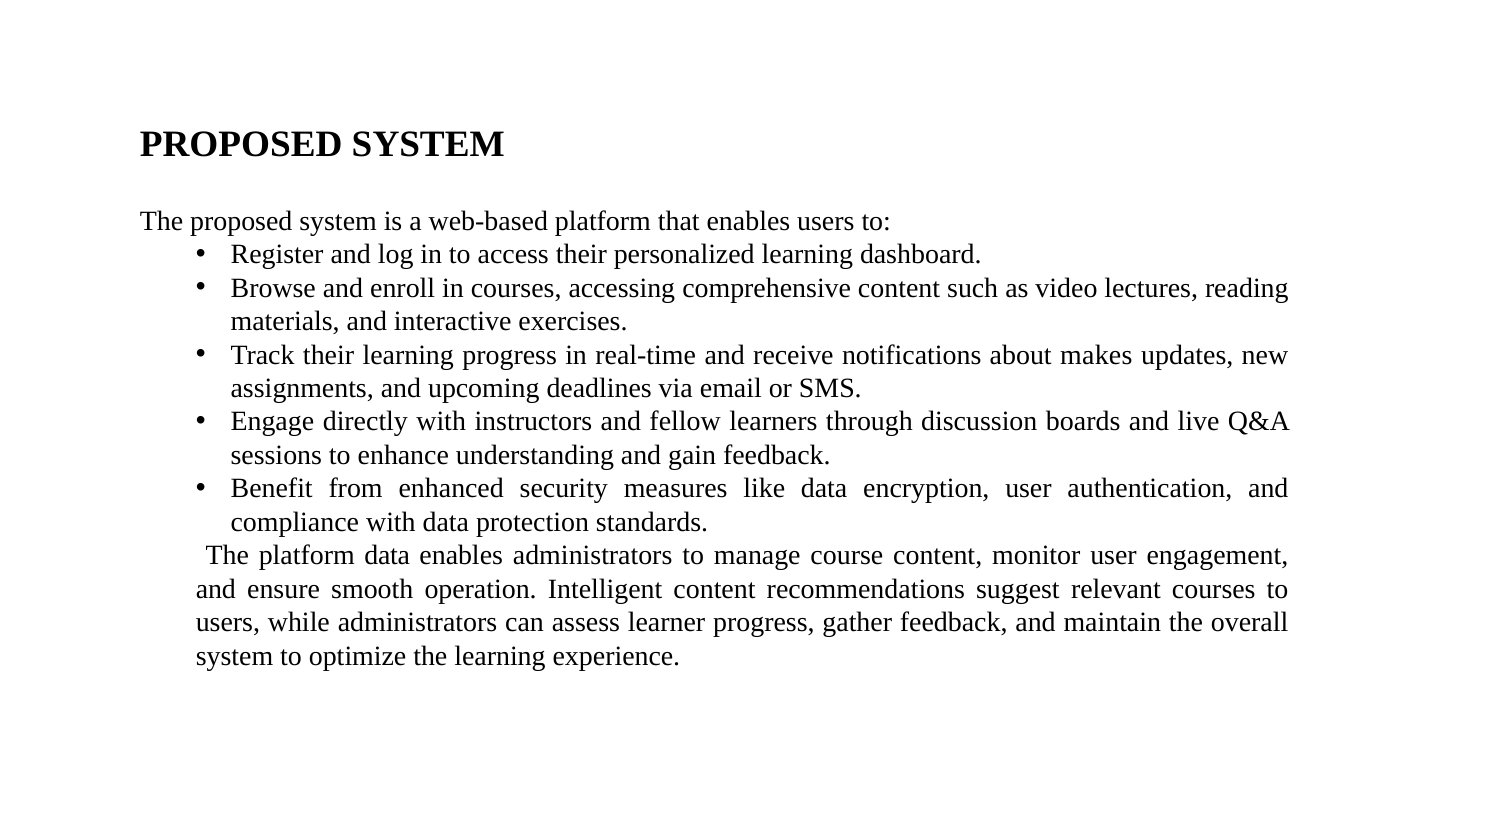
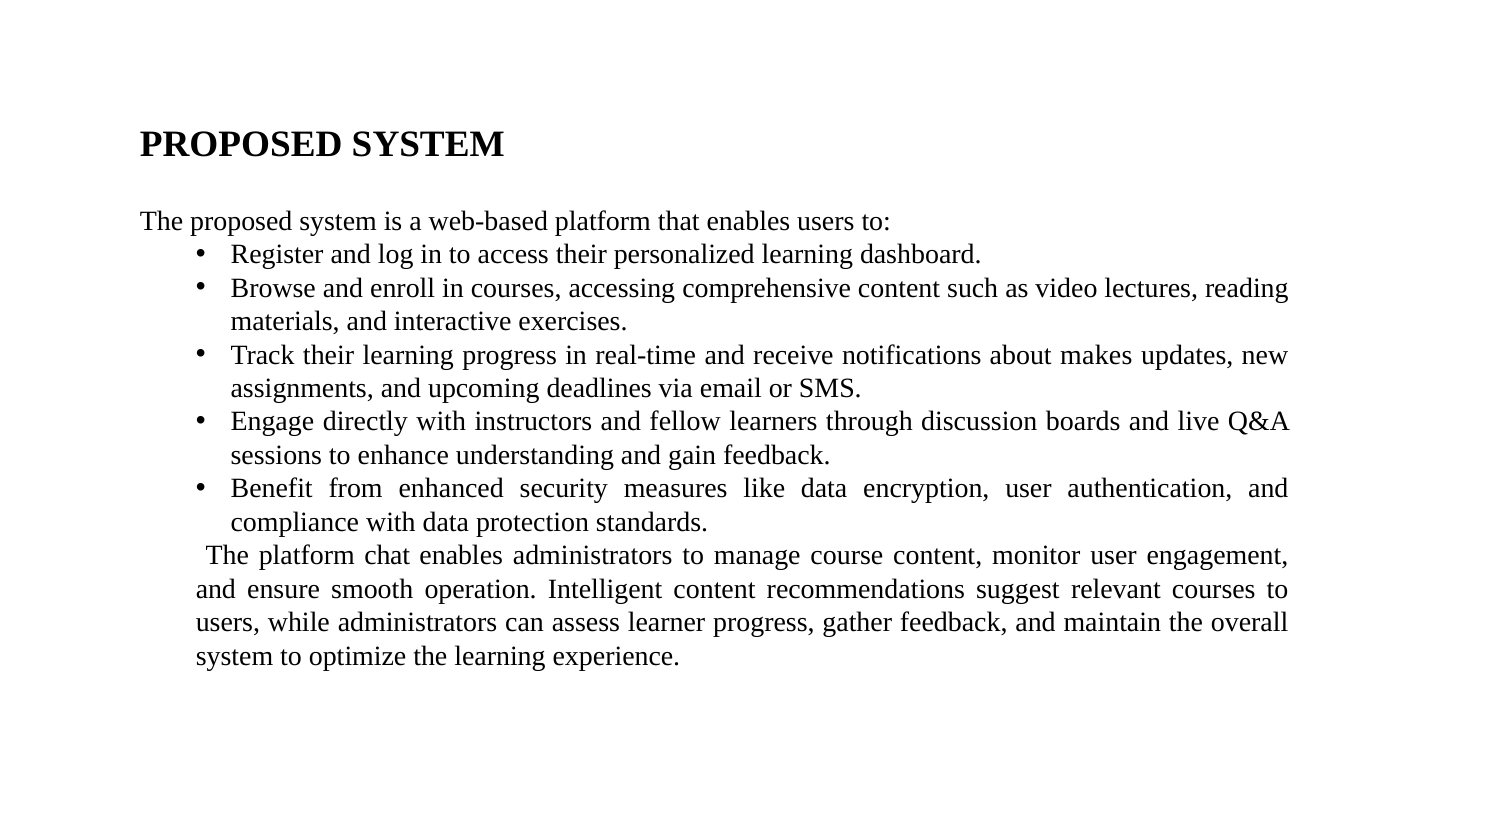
platform data: data -> chat (387, 556)
